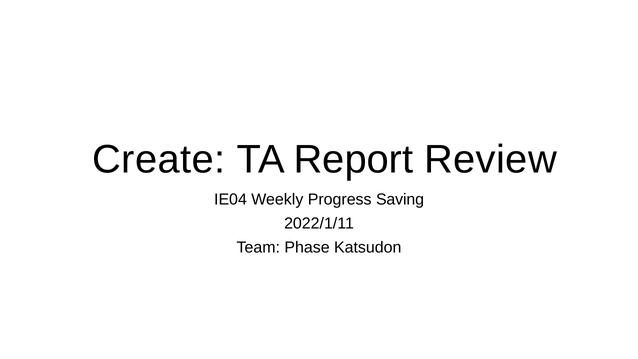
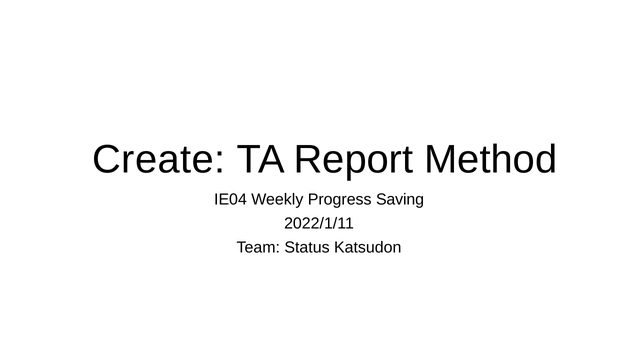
Review: Review -> Method (491, 160)
Phase: Phase -> Status (307, 247)
